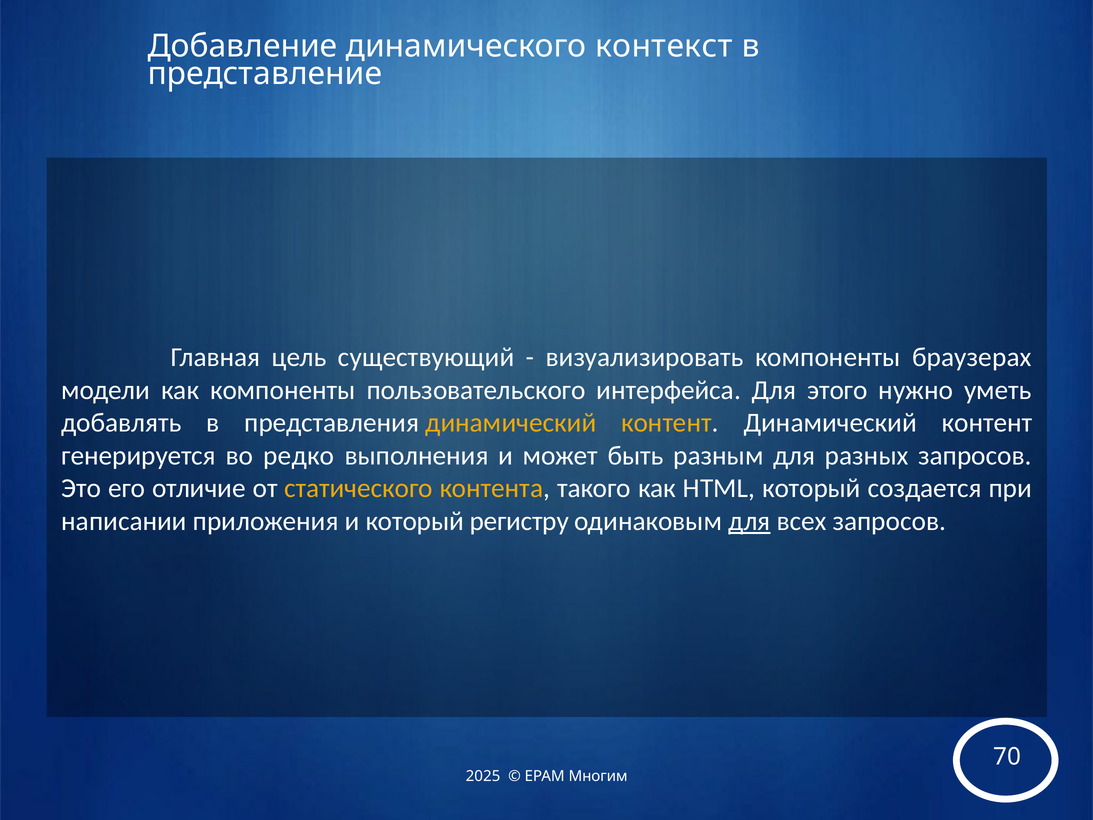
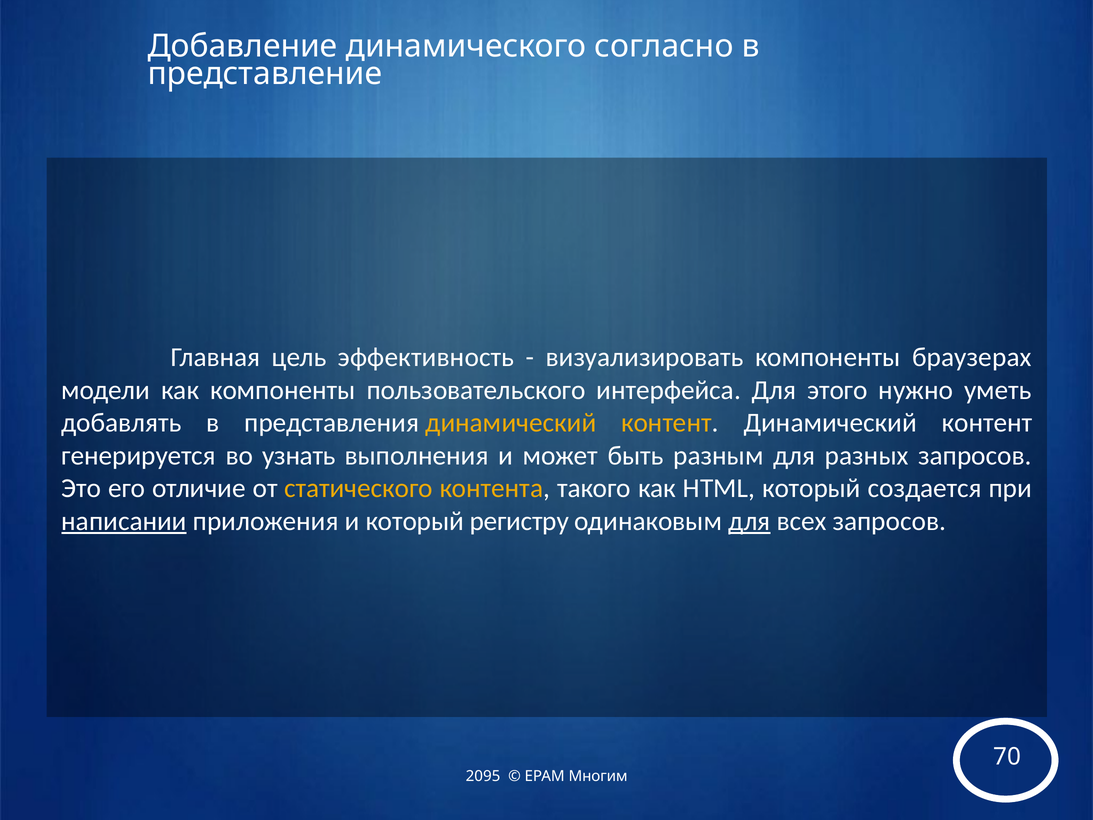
контекст: контекст -> согласно (664, 46)
существующий: существующий -> эффективность (426, 357)
редко: редко -> узнать (299, 455)
написании underline: none -> present (124, 521)
2025: 2025 -> 2095 (483, 776)
